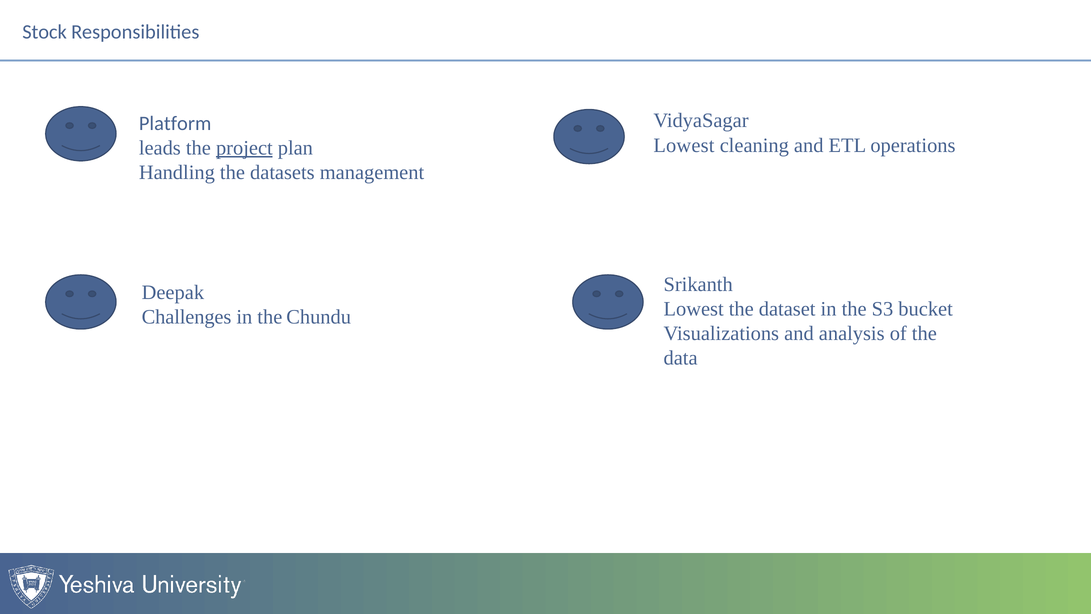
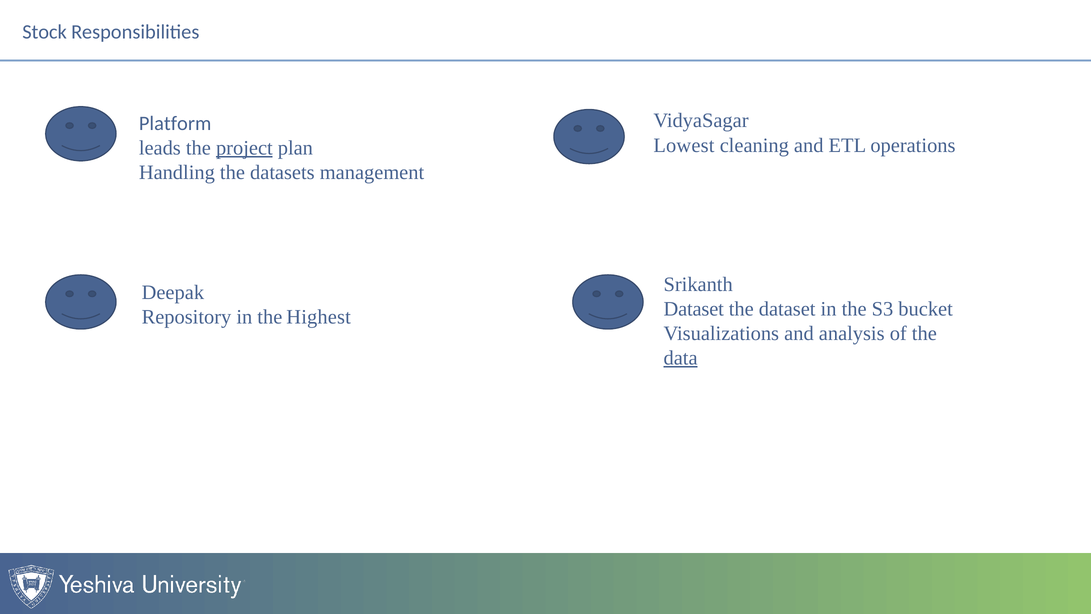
Lowest: Lowest -> Dataset (694, 309)
Challenges: Challenges -> Repository (186, 317)
Chundu: Chundu -> Highest (319, 317)
data underline: none -> present (681, 358)
